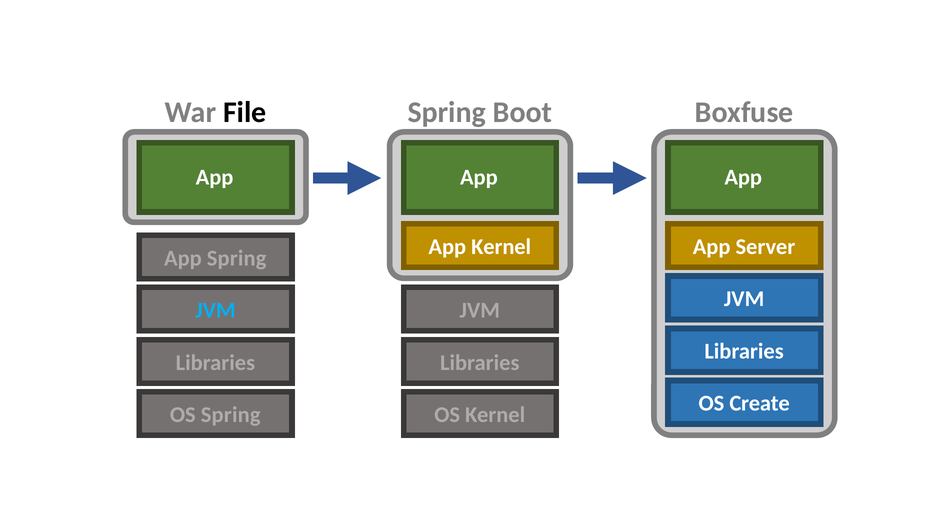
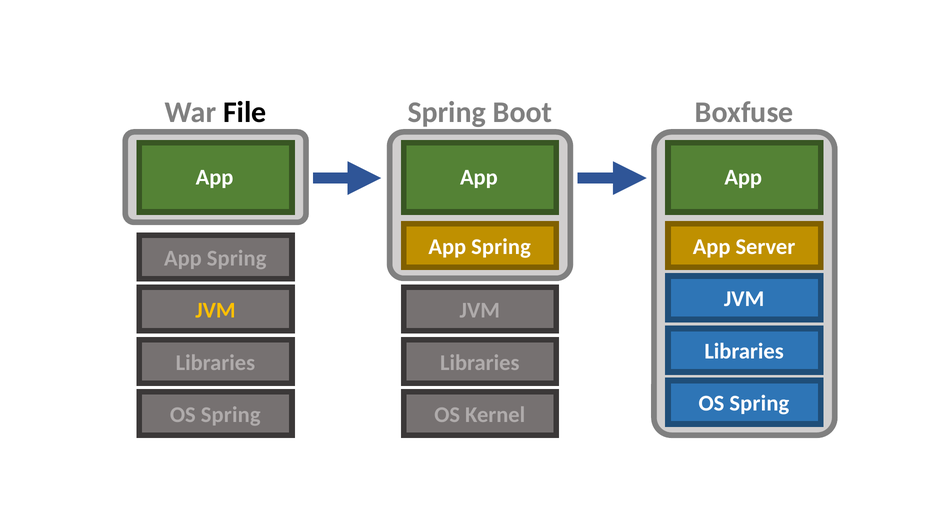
Kernel: Kernel -> Spring (501, 247)
JVM colour: light blue -> yellow (215, 310)
Create: Create -> Spring (759, 403)
